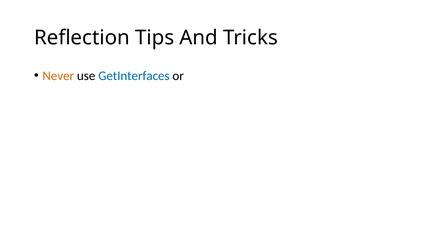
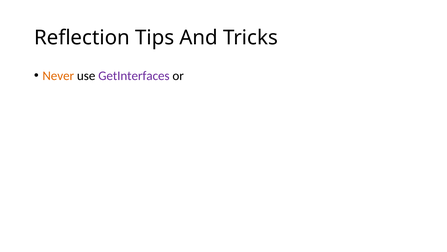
GetInterfaces colour: blue -> purple (134, 76)
